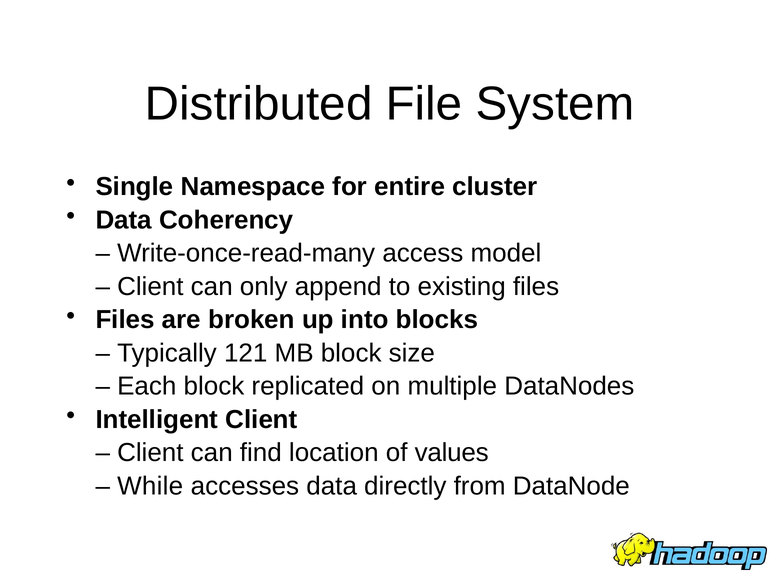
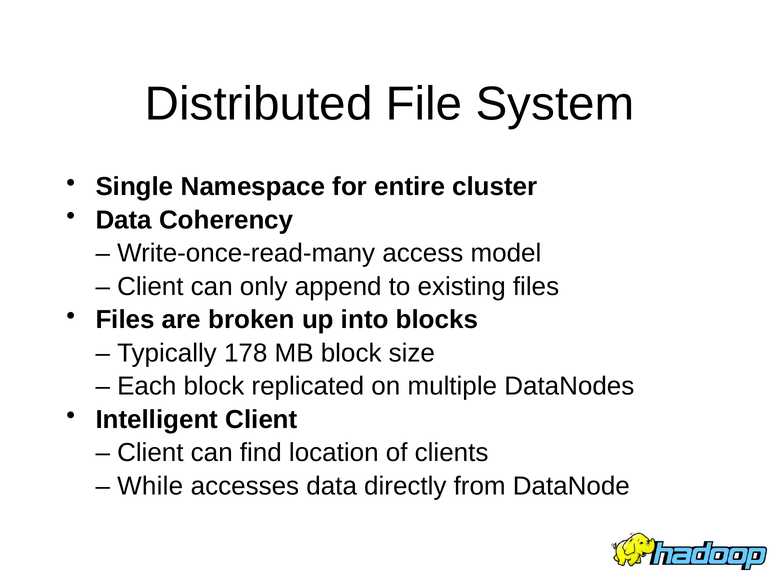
121: 121 -> 178 (246, 353)
values: values -> clients (452, 453)
